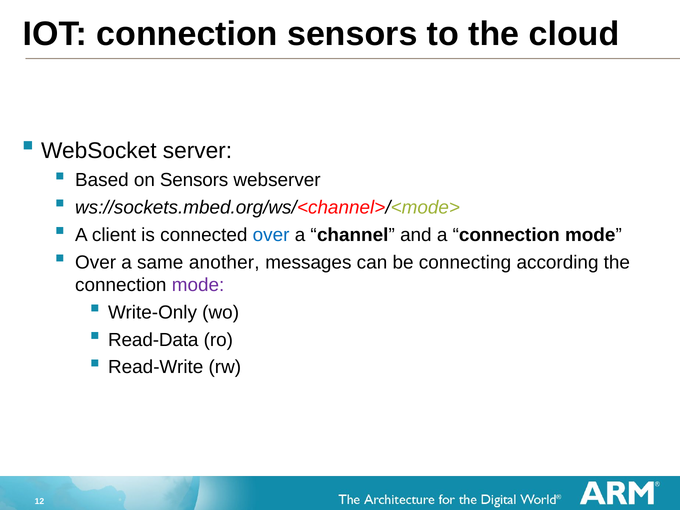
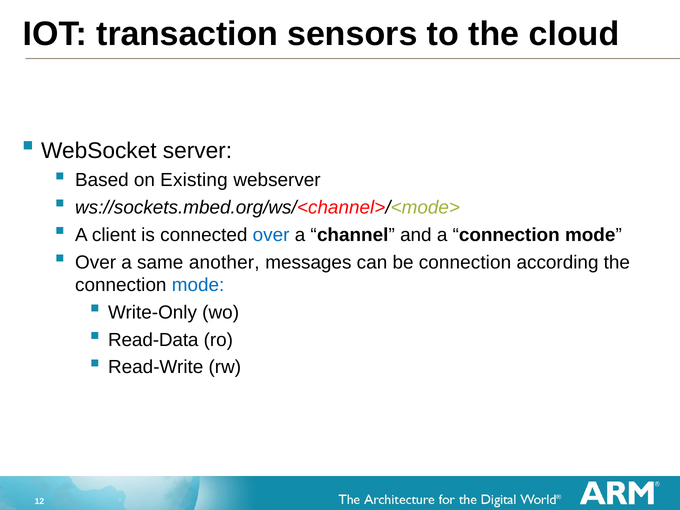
IOT connection: connection -> transaction (187, 34)
on Sensors: Sensors -> Existing (194, 180)
be connecting: connecting -> connection (465, 262)
mode colour: purple -> blue (198, 285)
